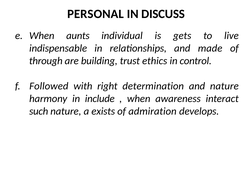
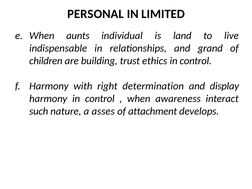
DISCUSS: DISCUSS -> LIMITED (163, 14)
gets: gets -> land (182, 36)
made: made -> grand (210, 48)
through: through -> children (46, 61)
Followed: Followed -> Harmony (49, 86)
and nature: nature -> display (224, 86)
harmony in include: include -> control (100, 99)
exists: exists -> asses (103, 111)
admiration: admiration -> attachment (153, 111)
